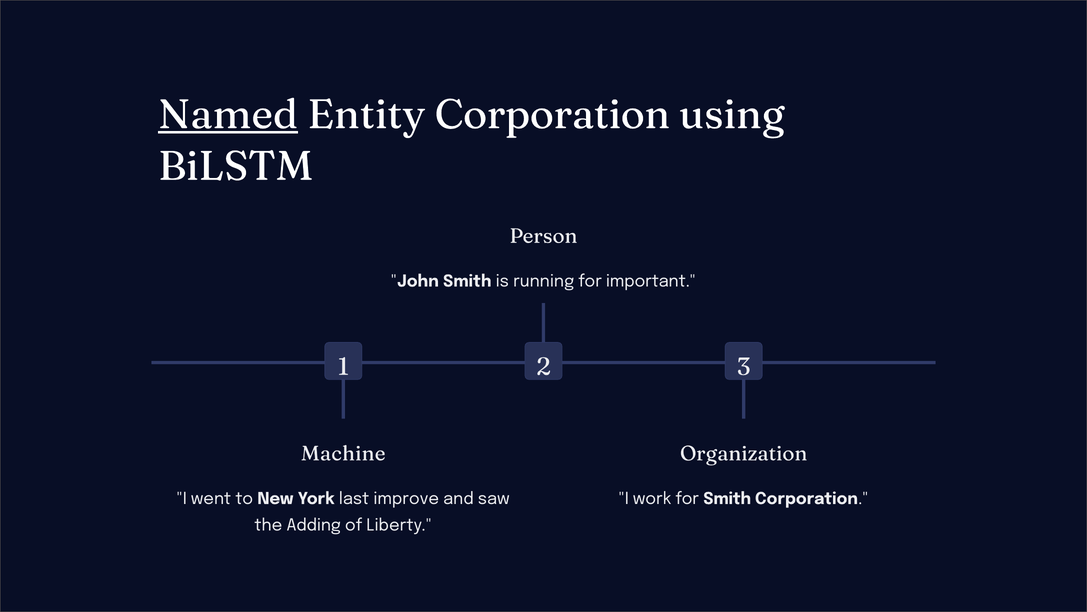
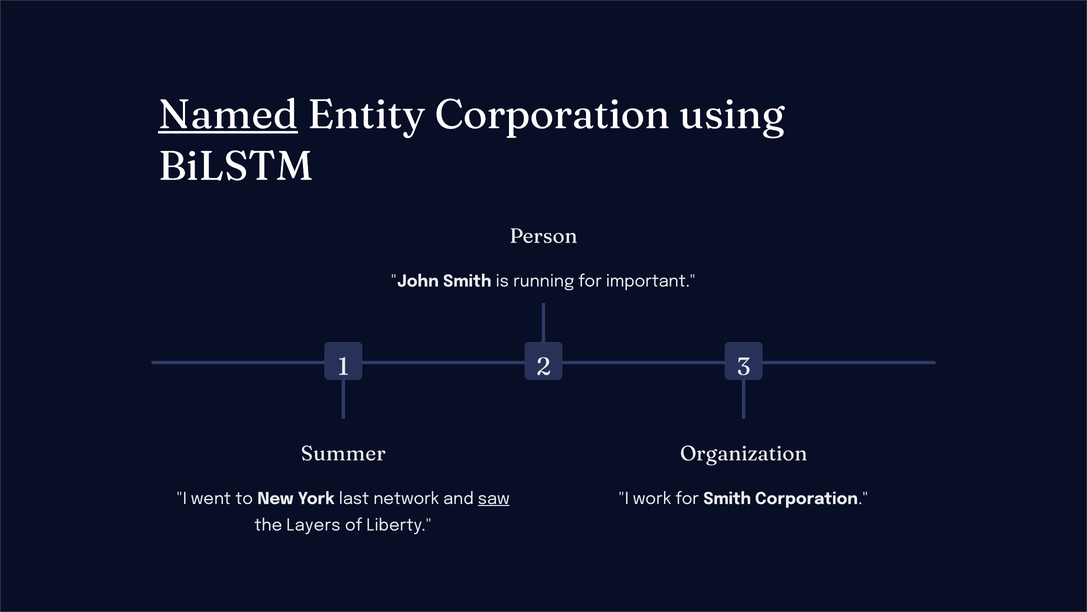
Machine: Machine -> Summer (343, 453)
improve: improve -> network (406, 498)
saw underline: none -> present (494, 498)
Adding: Adding -> Layers (314, 525)
